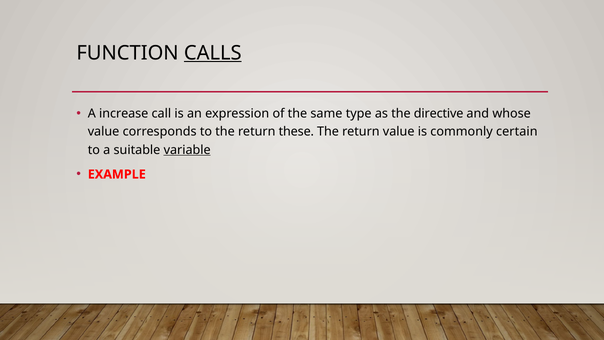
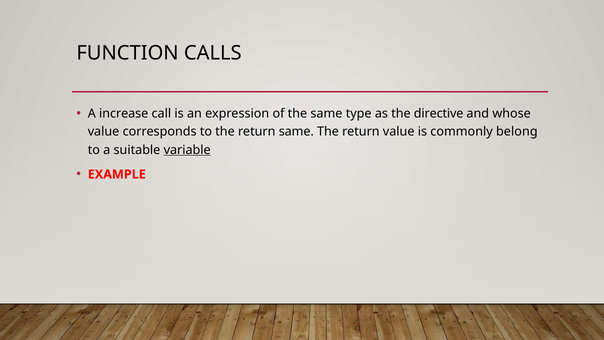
CALLS underline: present -> none (213, 53)
return these: these -> same (296, 132)
certain: certain -> belong (517, 132)
